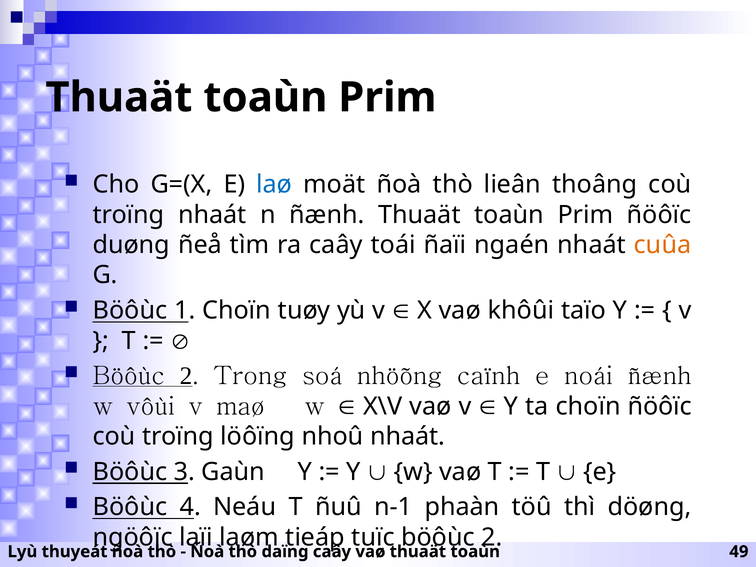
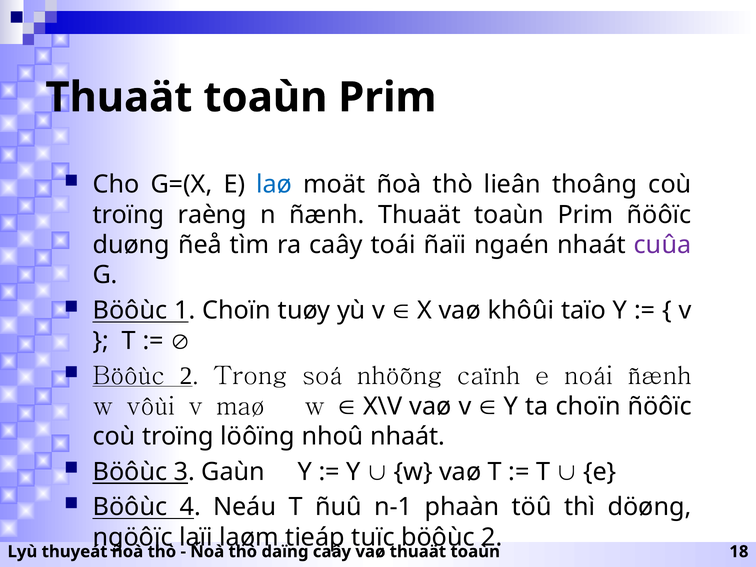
troïng nhaát: nhaát -> raèng (212, 215)
cuûa colour: orange -> purple (663, 245)
49: 49 -> 18 (739, 552)
